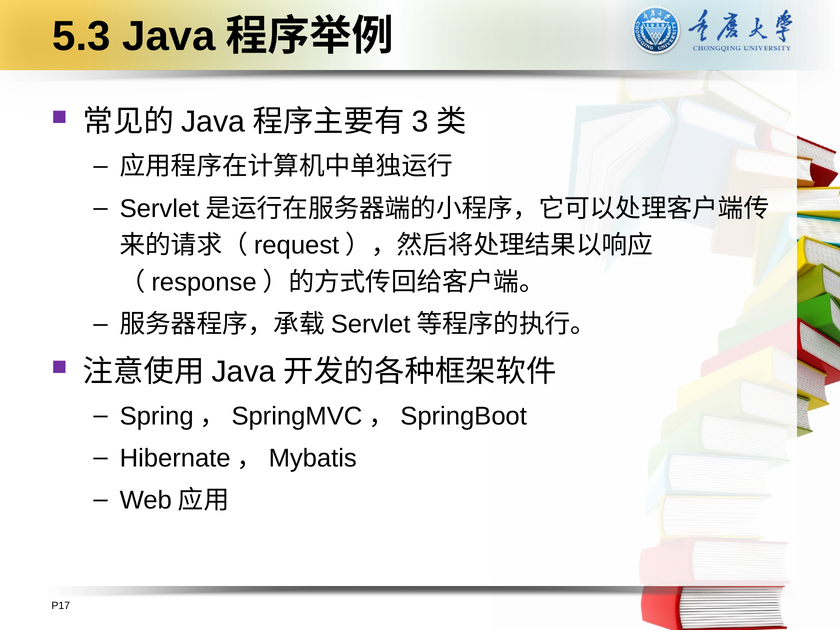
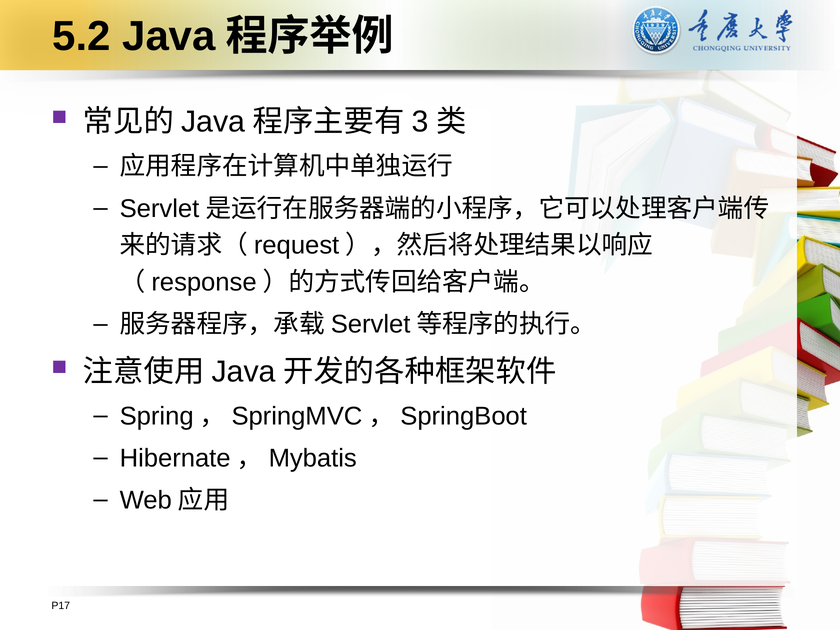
5.3: 5.3 -> 5.2 (81, 36)
